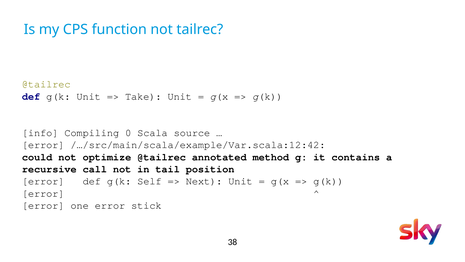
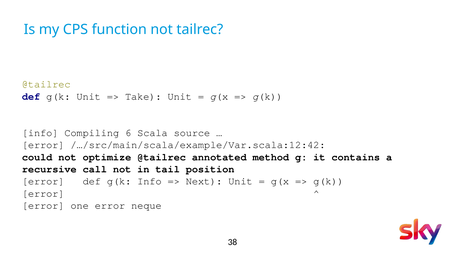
0: 0 -> 6 (128, 133)
def g(k Self: Self -> Info (149, 181)
stick: stick -> neque (146, 205)
